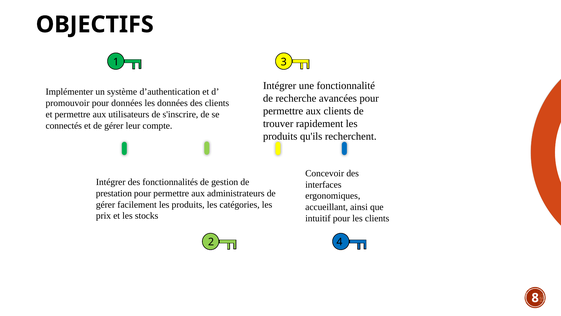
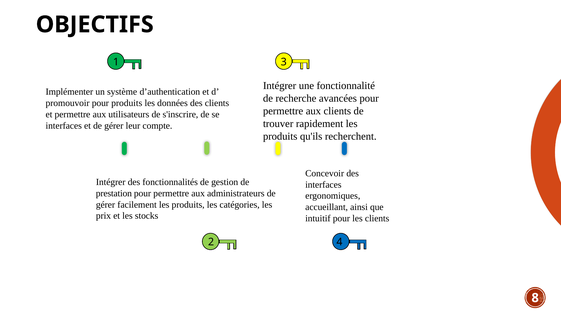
pour données: données -> produits (127, 103)
connectés: connectés -> interfaces (64, 125)
